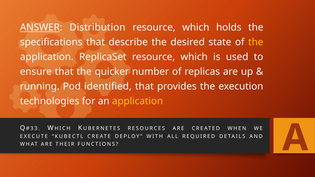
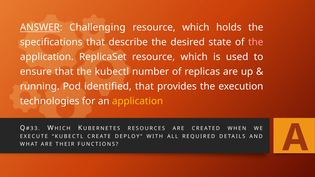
Distribution: Distribution -> Challenging (97, 27)
the colour: yellow -> pink (256, 42)
the quicker: quicker -> kubectl (112, 72)
